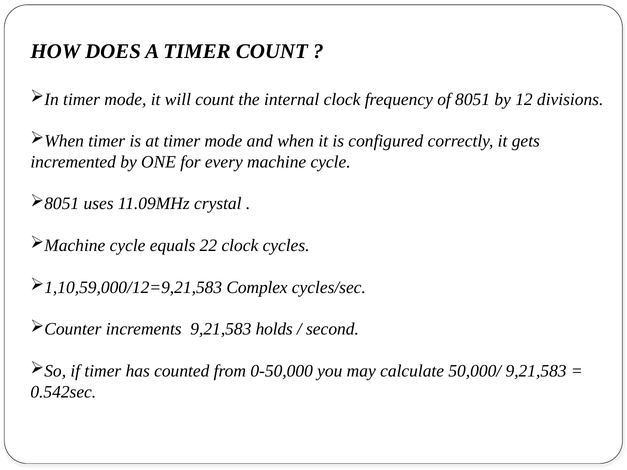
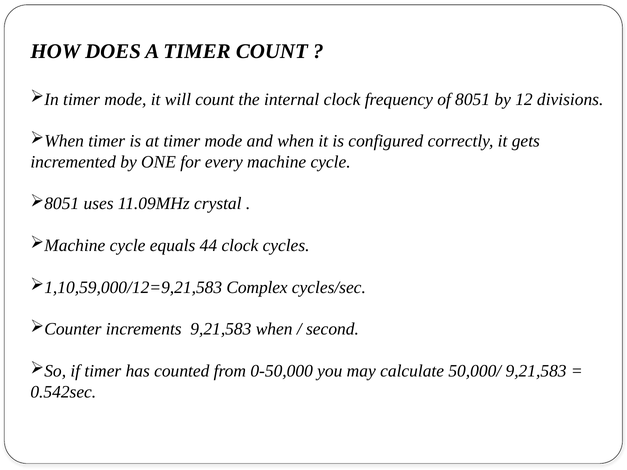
22: 22 -> 44 (208, 246)
9,21,583 holds: holds -> when (274, 329)
